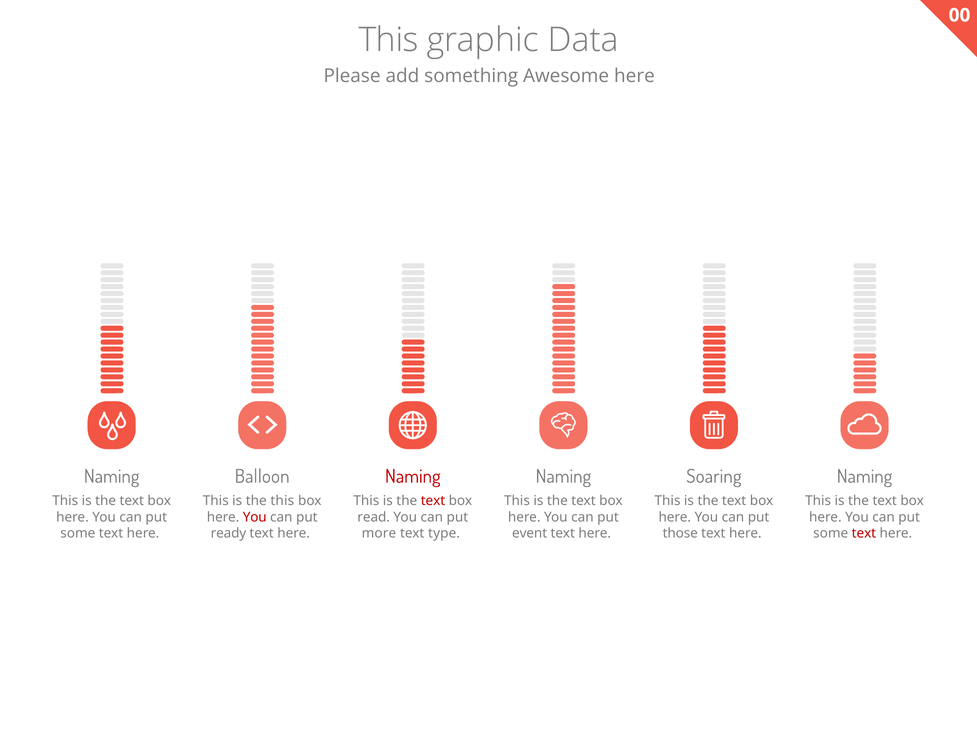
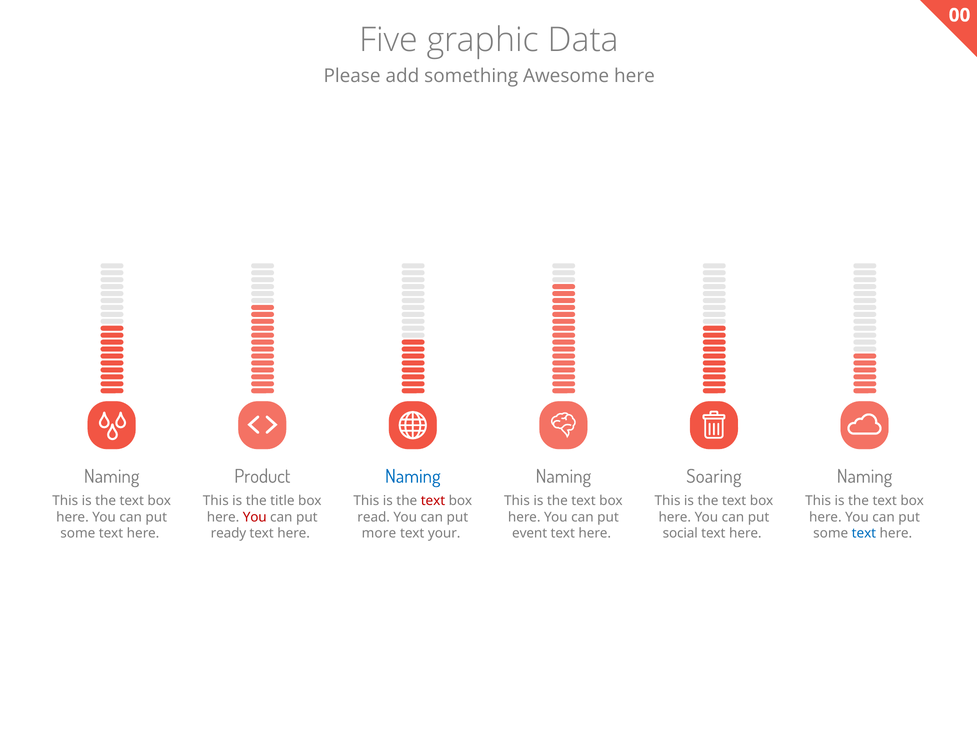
This: This -> Five (388, 40)
Balloon: Balloon -> Product (262, 476)
Naming colour: red -> blue (413, 476)
the this: this -> title (282, 501)
type: type -> your (444, 533)
those: those -> social (680, 533)
text colour: red -> blue (864, 533)
